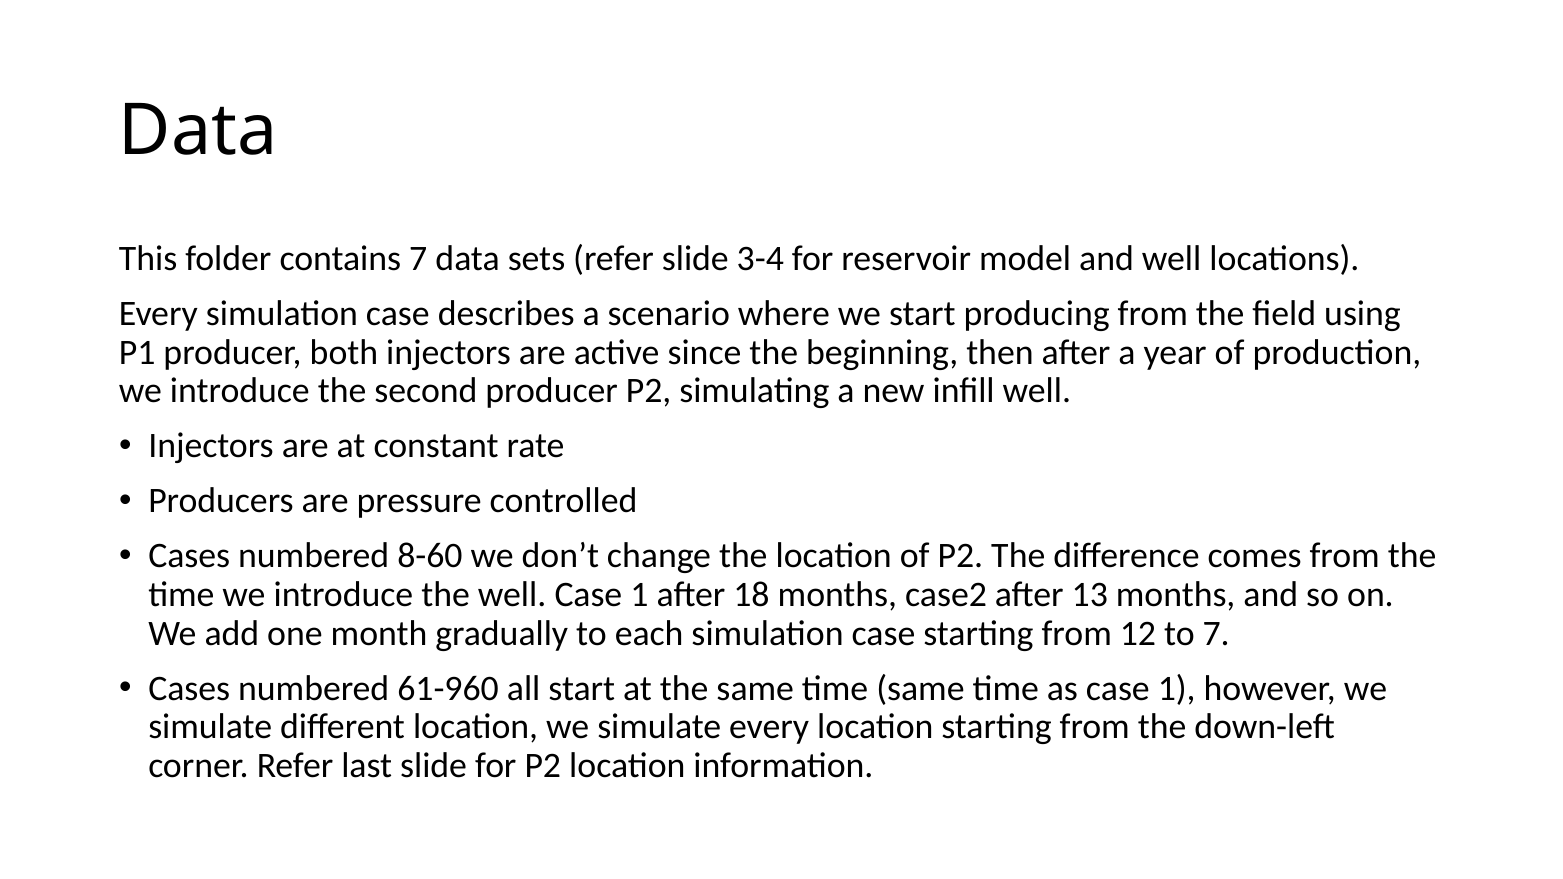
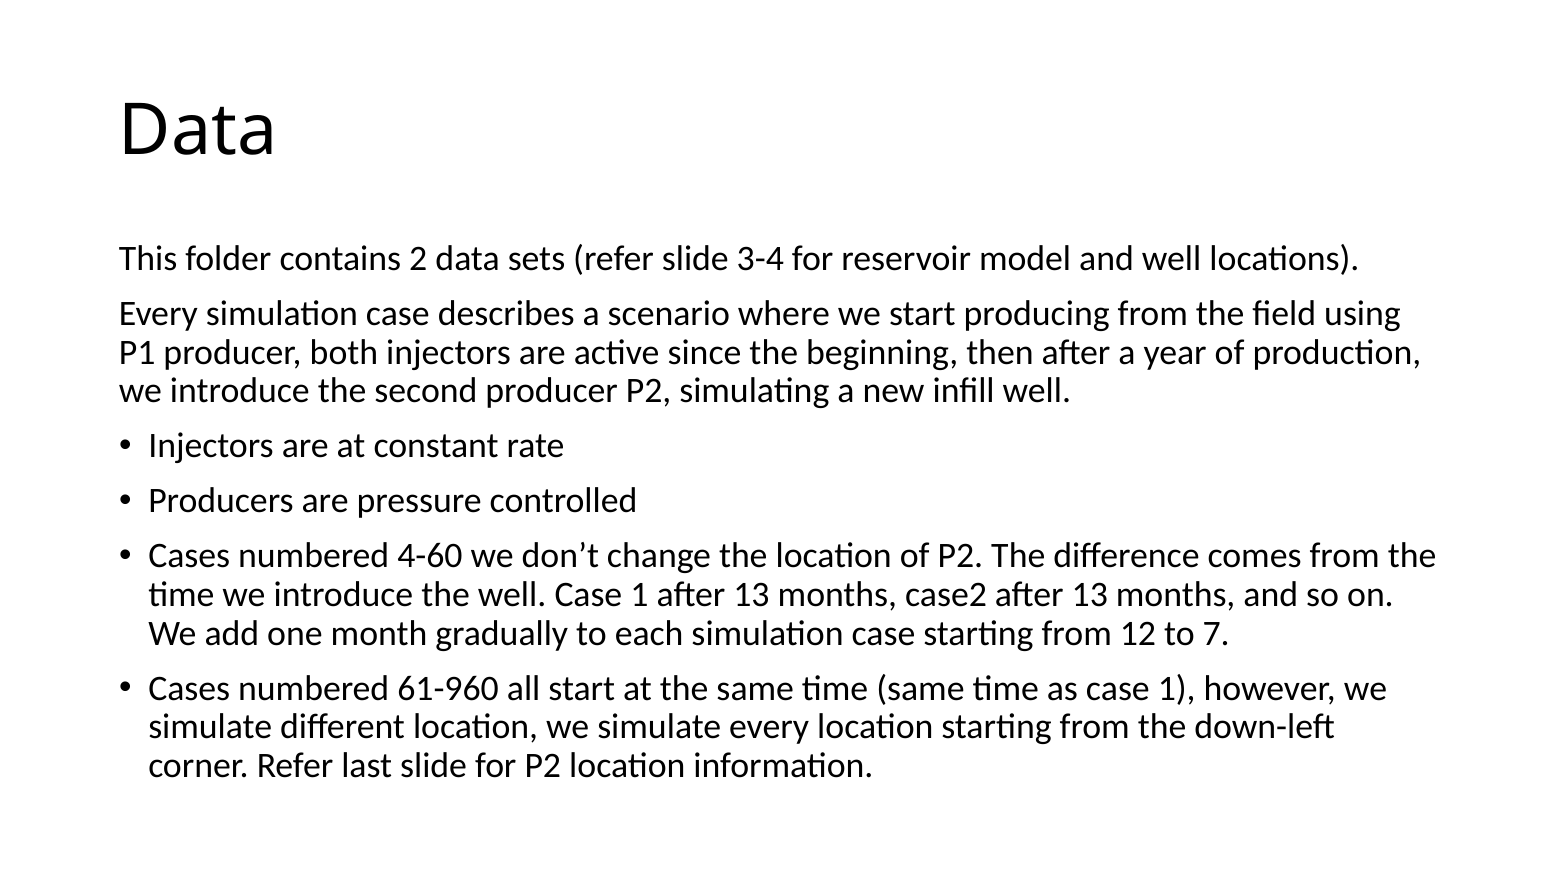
contains 7: 7 -> 2 (418, 259)
8-60: 8-60 -> 4-60 (430, 556)
1 after 18: 18 -> 13 (751, 595)
